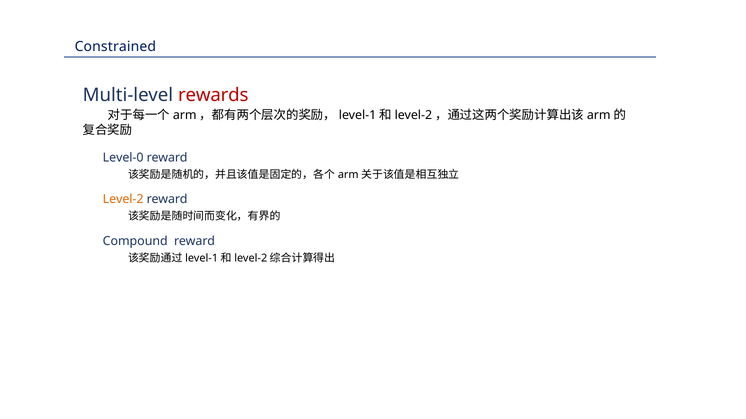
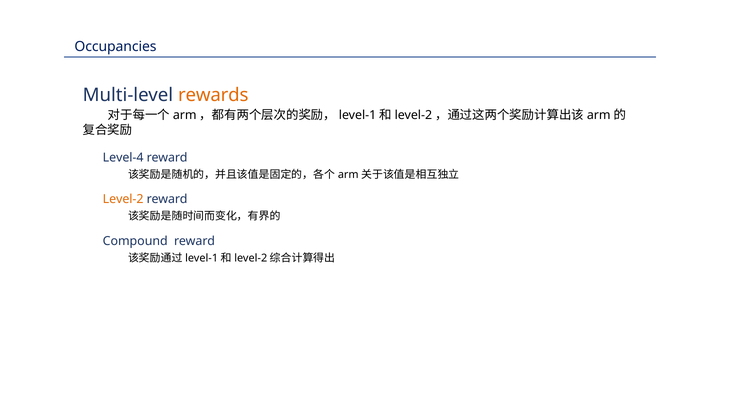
Constrained: Constrained -> Occupancies (115, 47)
rewards colour: red -> orange (213, 95)
Level-0: Level-0 -> Level-4 (123, 158)
